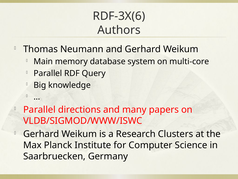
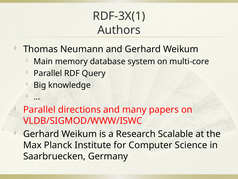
RDF-3X(6: RDF-3X(6 -> RDF-3X(1 (119, 16)
Clusters: Clusters -> Scalable (176, 134)
